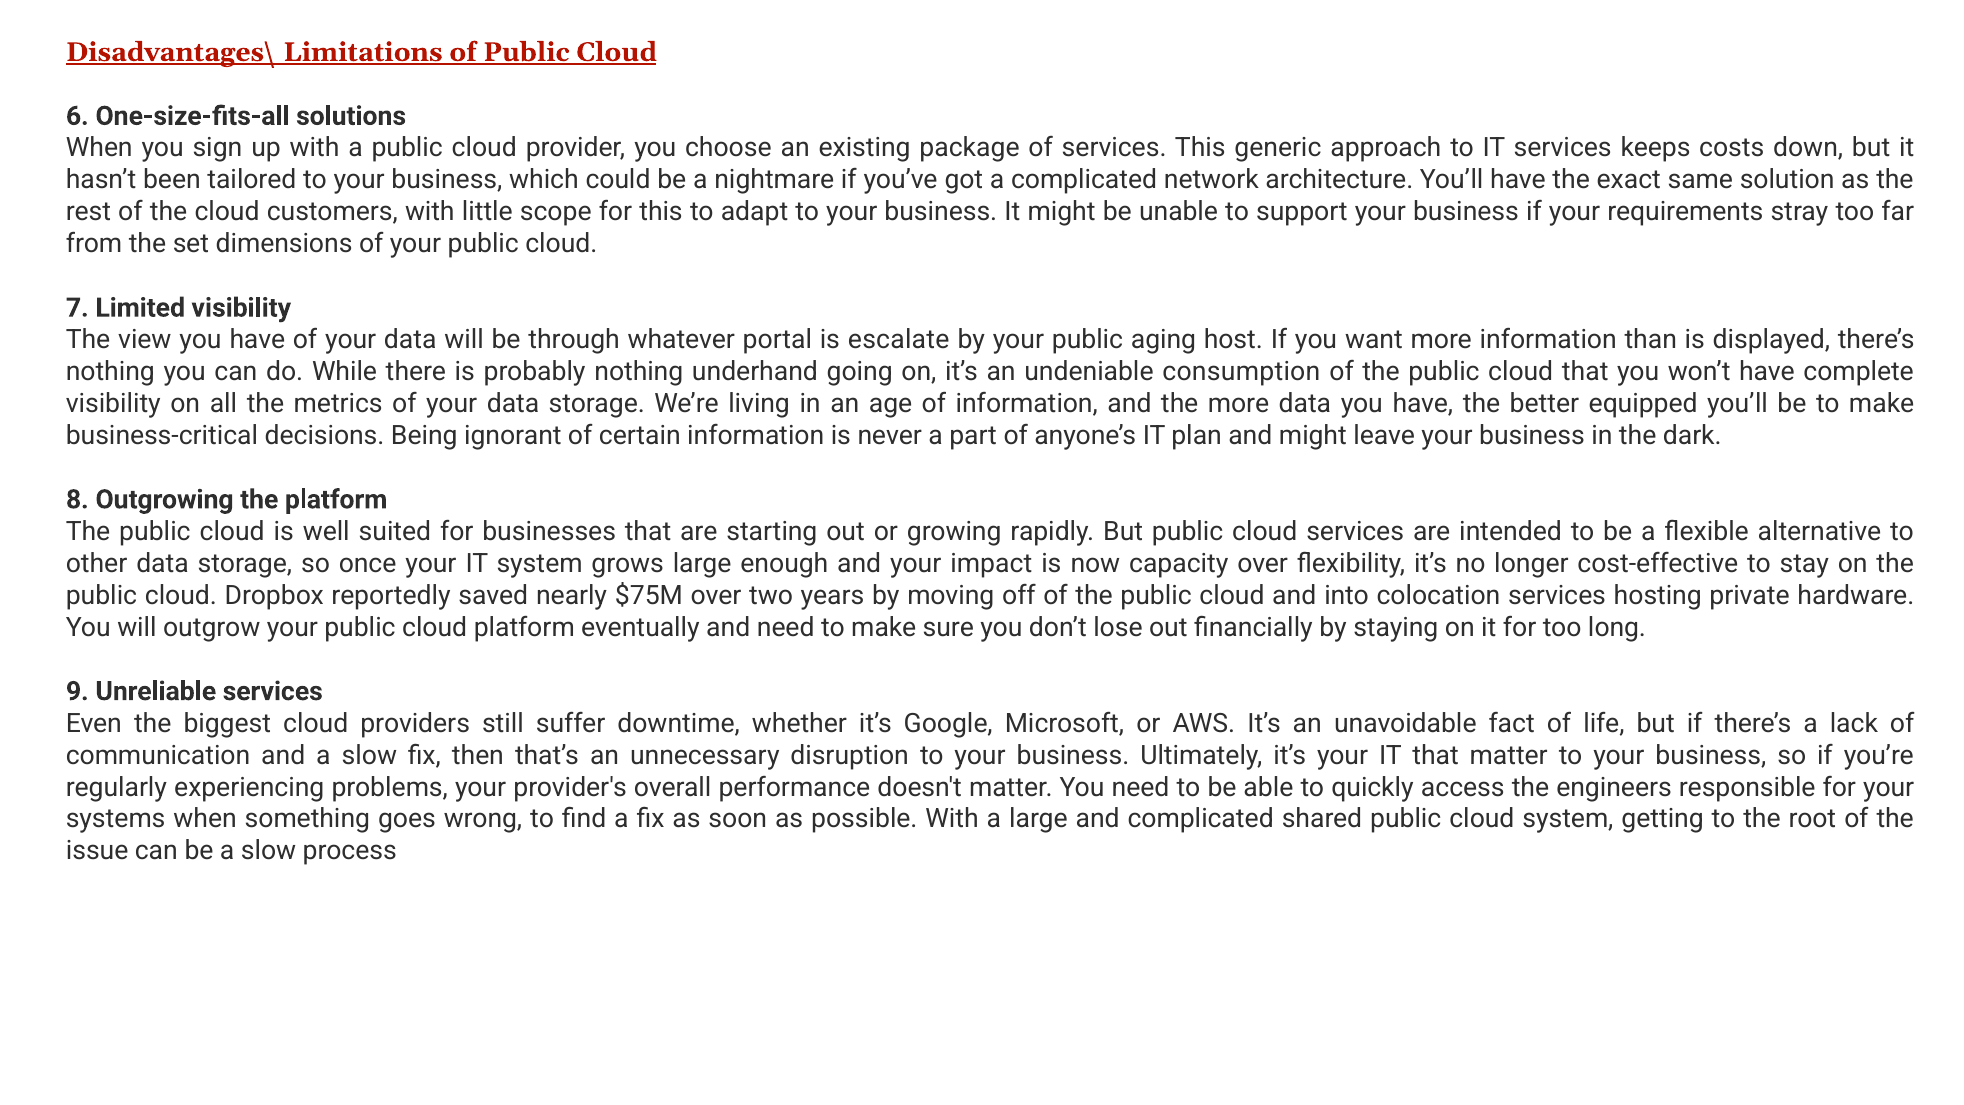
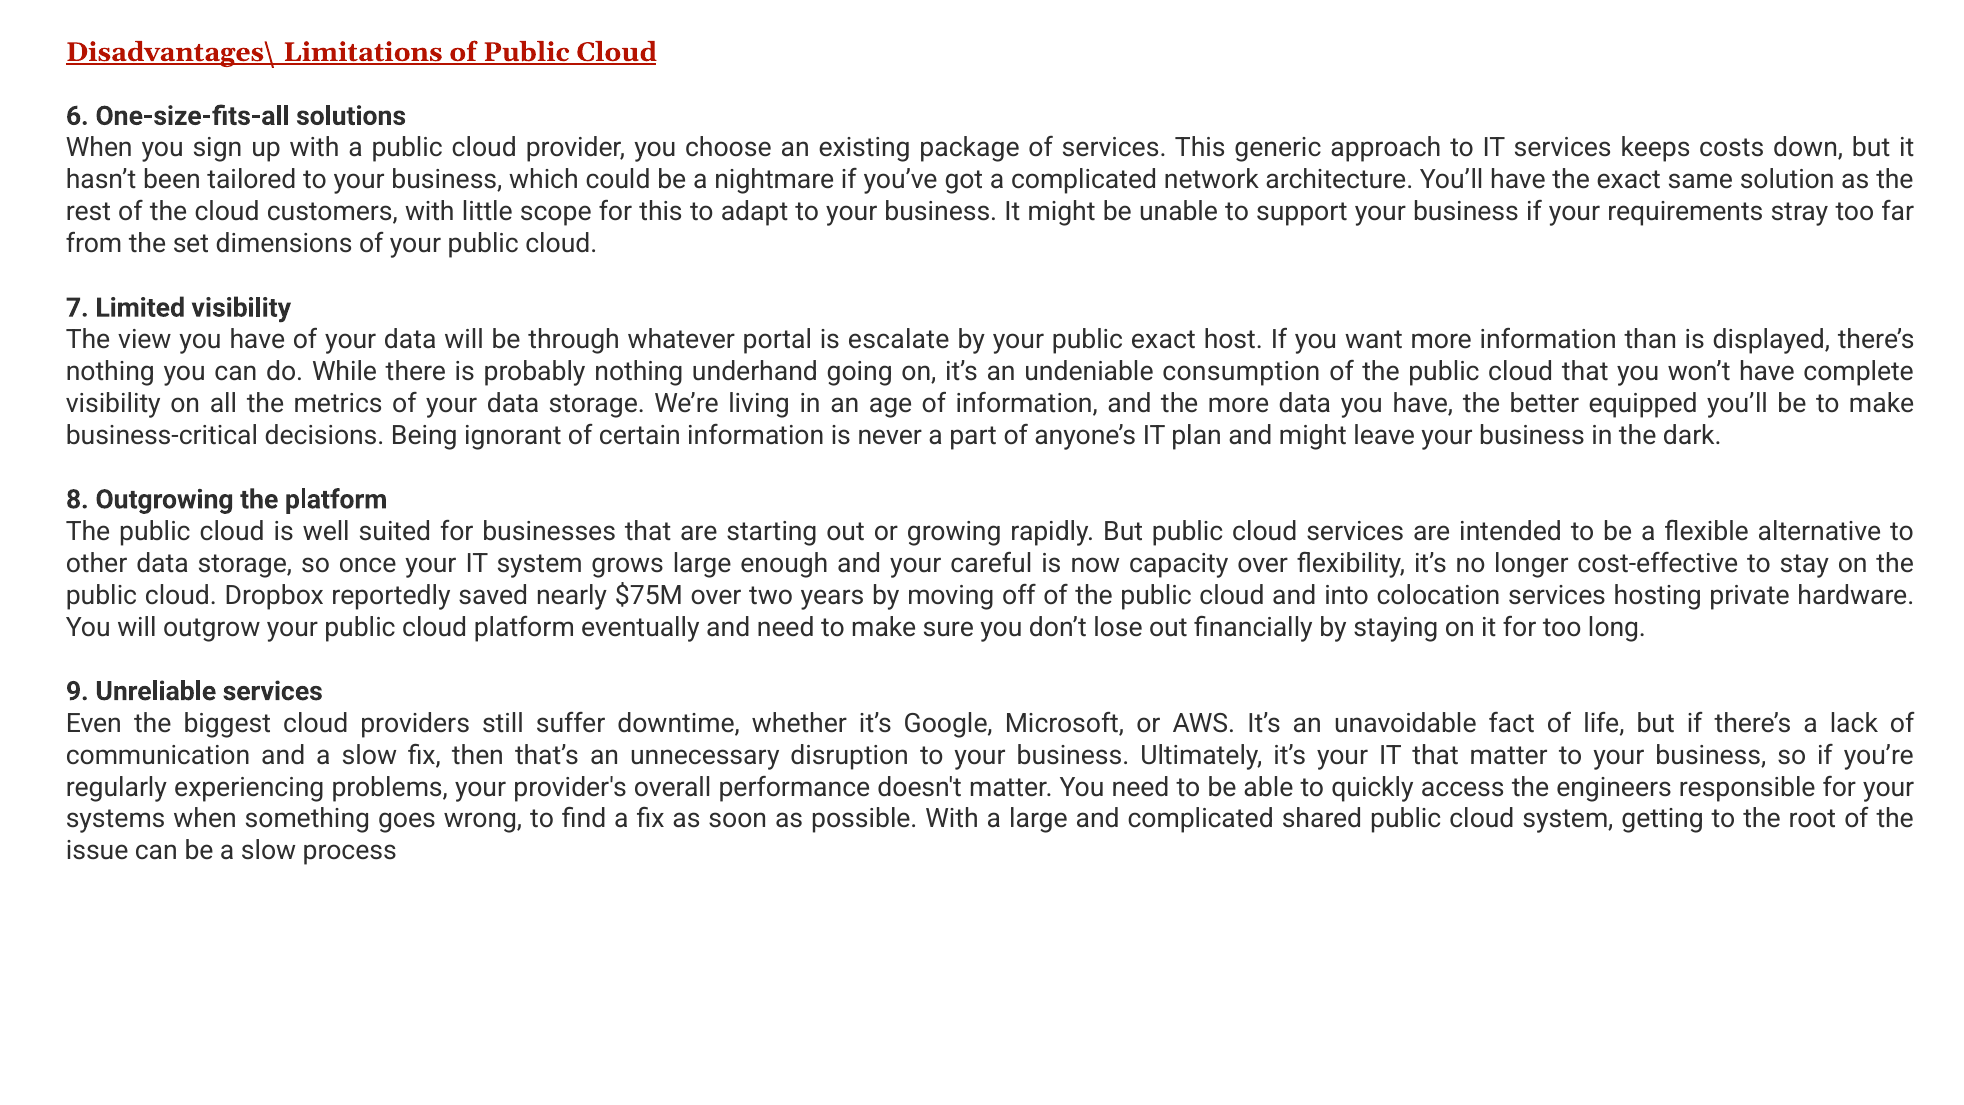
public aging: aging -> exact (1163, 340)
impact: impact -> careful (991, 563)
